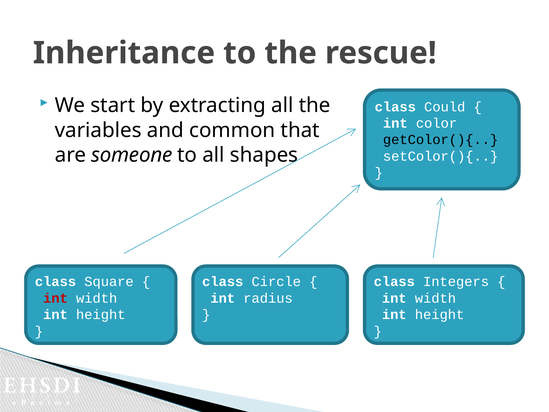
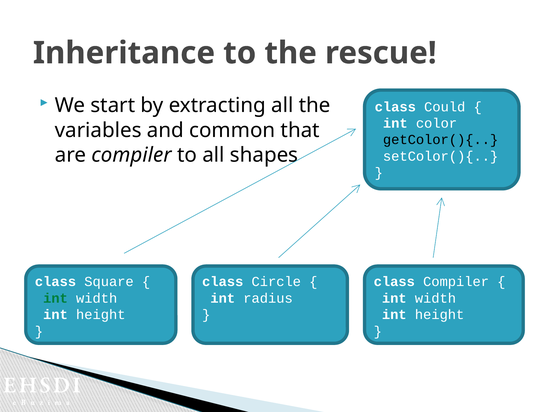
are someone: someone -> compiler (132, 155)
class Integers: Integers -> Compiler (456, 282)
int colour: red -> green (55, 298)
